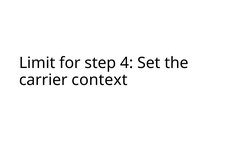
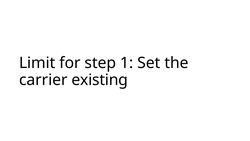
4: 4 -> 1 (127, 63)
context: context -> existing (100, 80)
